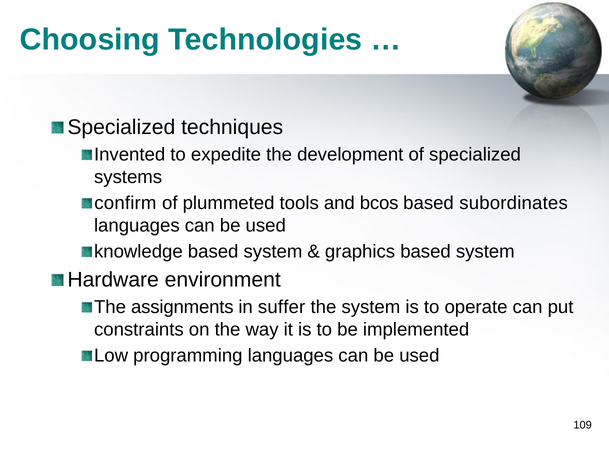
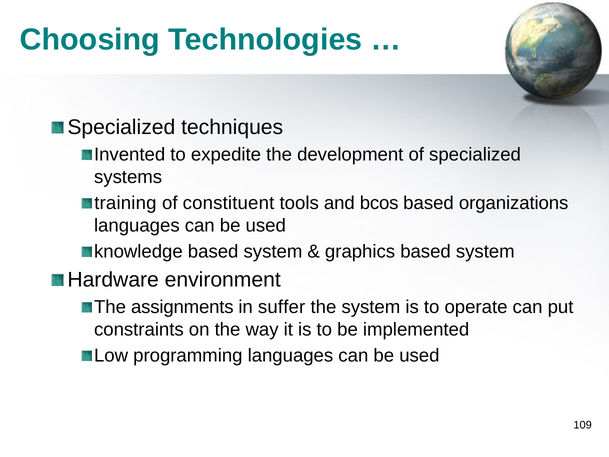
confirm: confirm -> training (125, 203)
plummeted: plummeted -> constituent (228, 203)
subordinates: subordinates -> organizations (514, 203)
